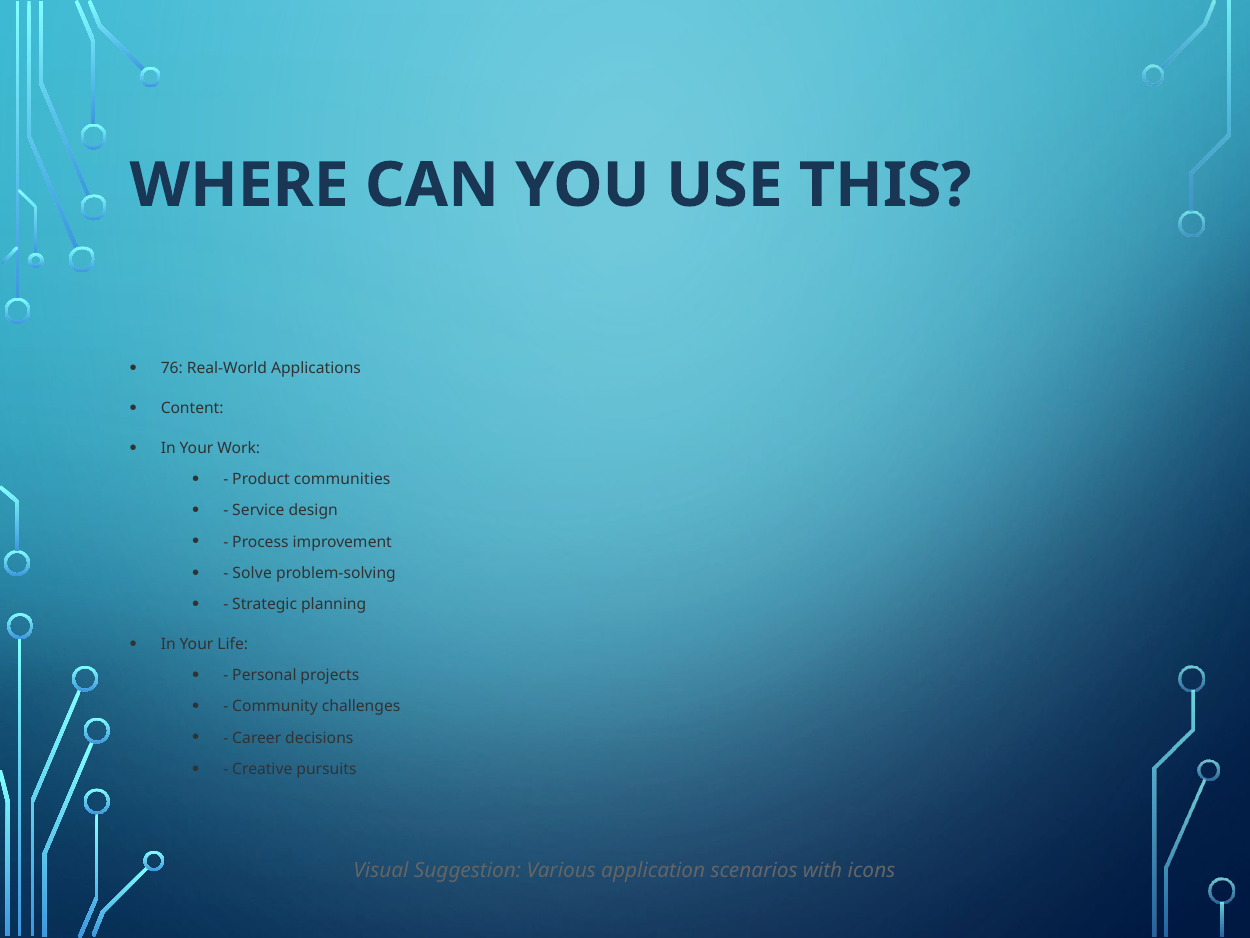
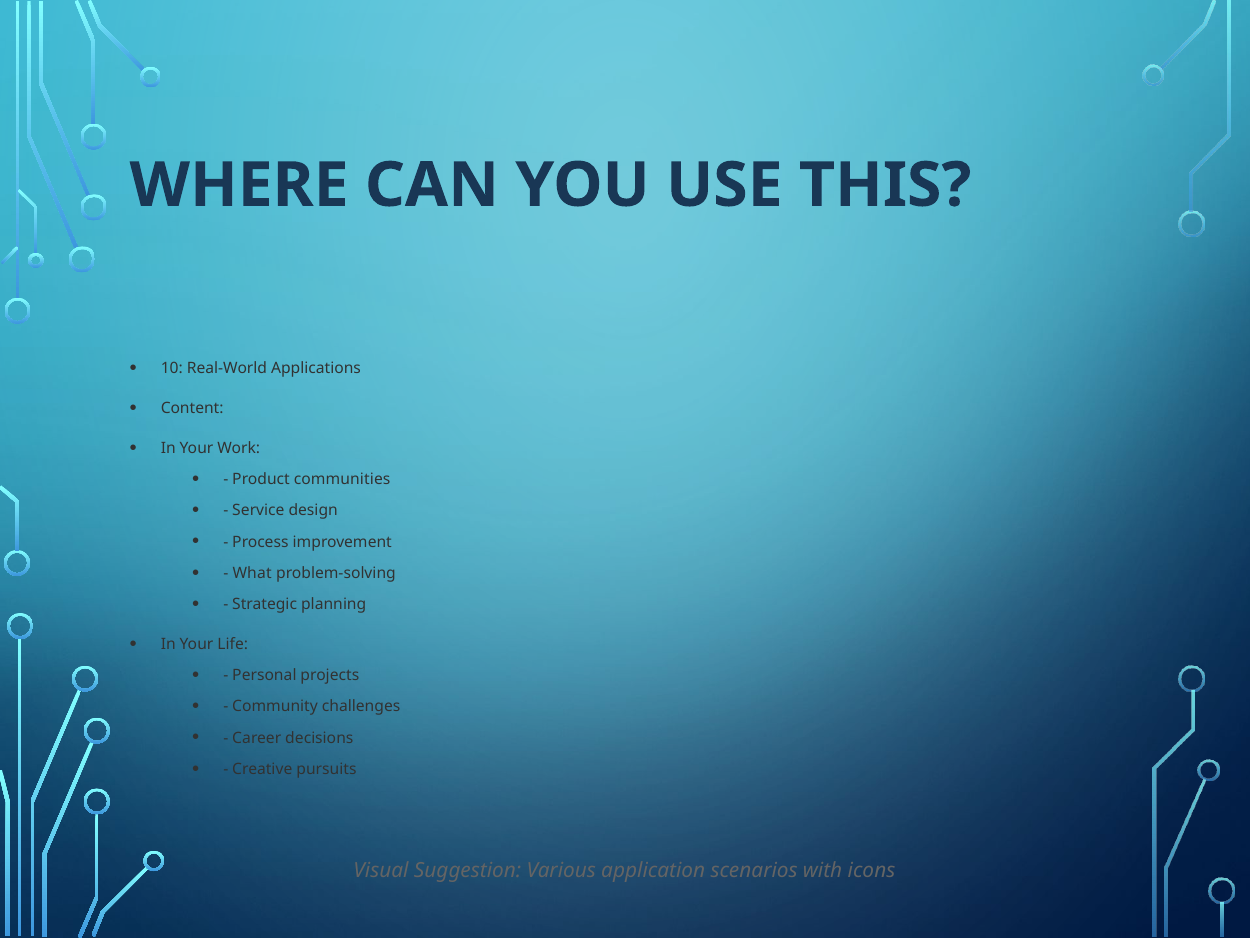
76: 76 -> 10 (172, 368)
Solve: Solve -> What (252, 573)
